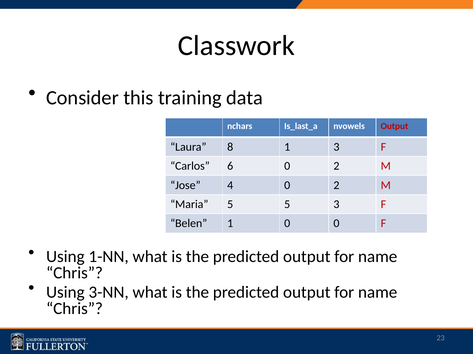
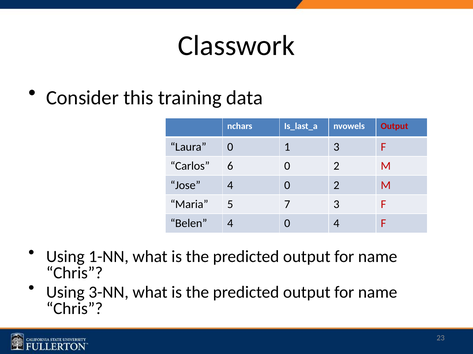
Laura 8: 8 -> 0 (230, 147)
5 5: 5 -> 7 (287, 205)
Belen 1: 1 -> 4 (230, 224)
0 0: 0 -> 4 (336, 224)
